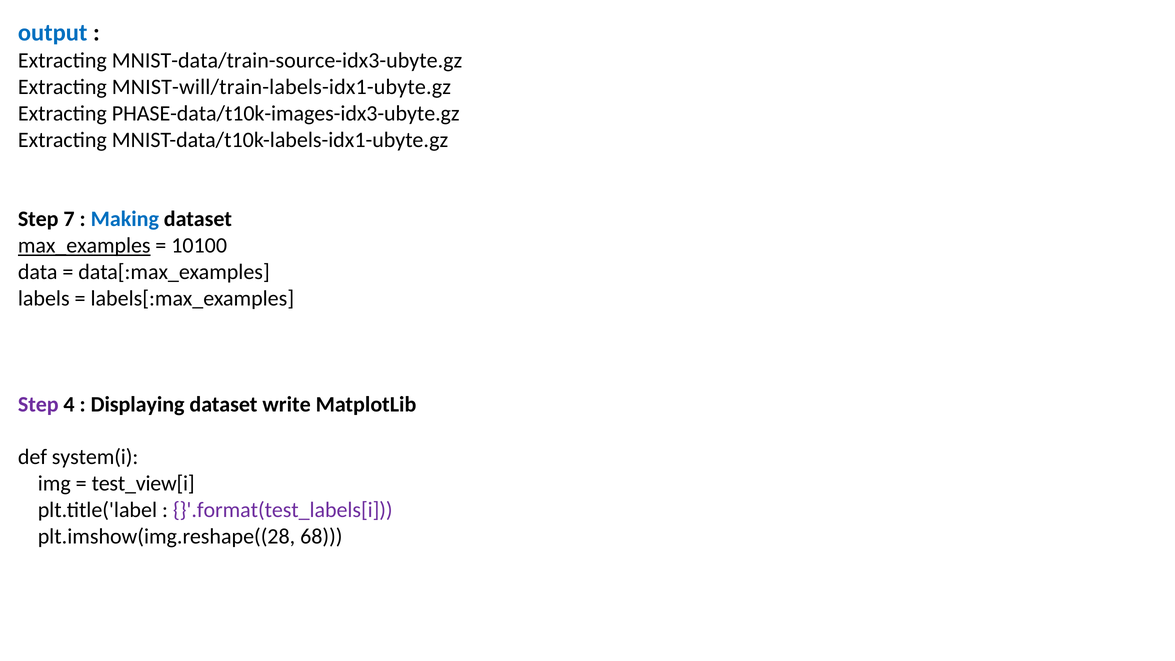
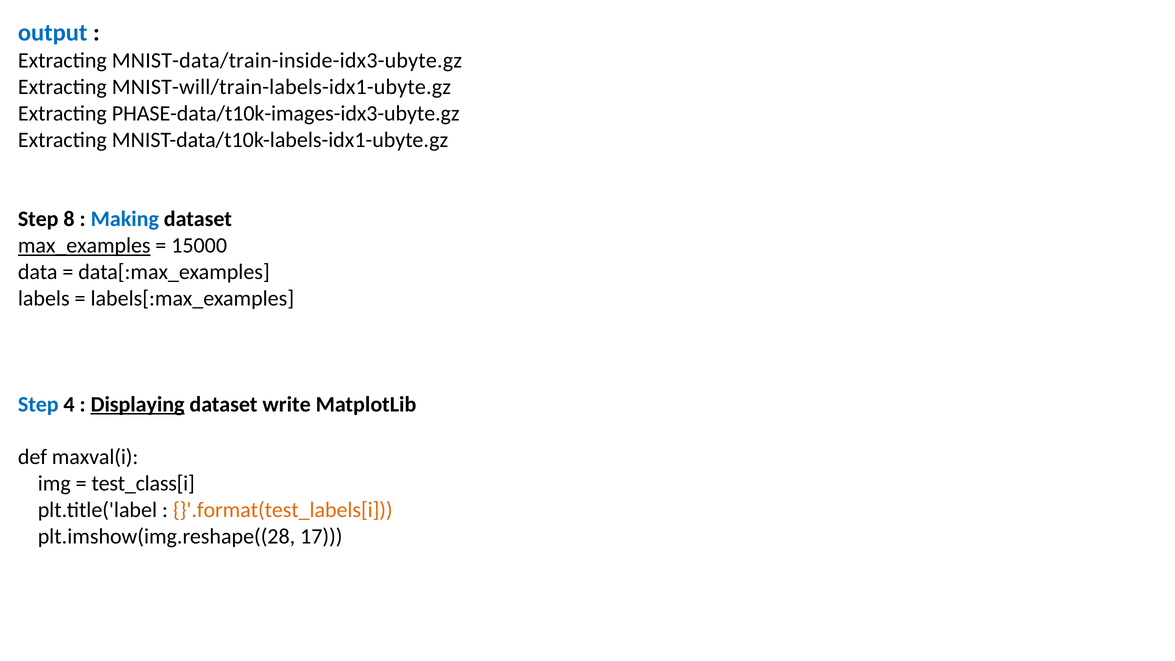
MNIST-data/train-source-idx3-ubyte.gz: MNIST-data/train-source-idx3-ubyte.gz -> MNIST-data/train-inside-idx3-ubyte.gz (287, 61)
7: 7 -> 8 (69, 219)
10100: 10100 -> 15000 (199, 246)
Step colour: purple -> blue (38, 404)
Displaying underline: none -> present (138, 404)
system(i: system(i -> maxval(i (95, 457)
test_view[i: test_view[i -> test_class[i (143, 484)
}'.format(test_labels[i colour: purple -> orange (283, 510)
68: 68 -> 17 (321, 536)
